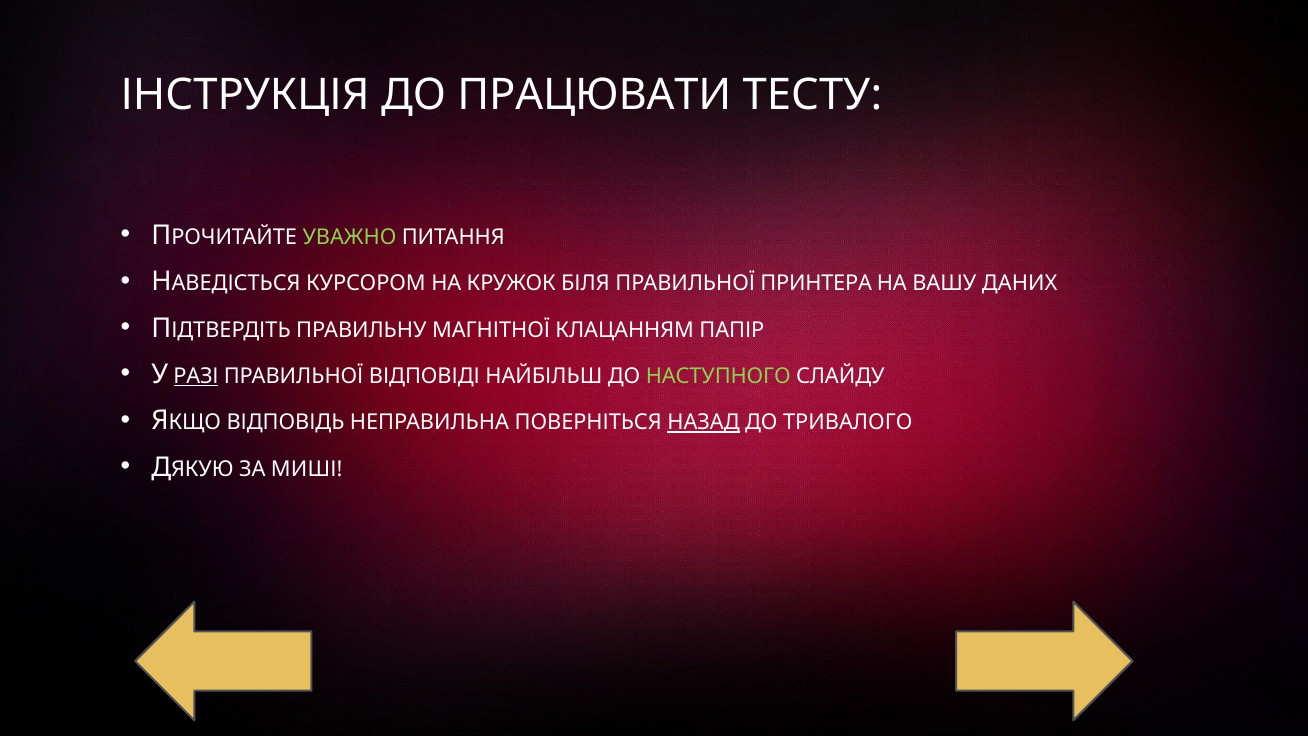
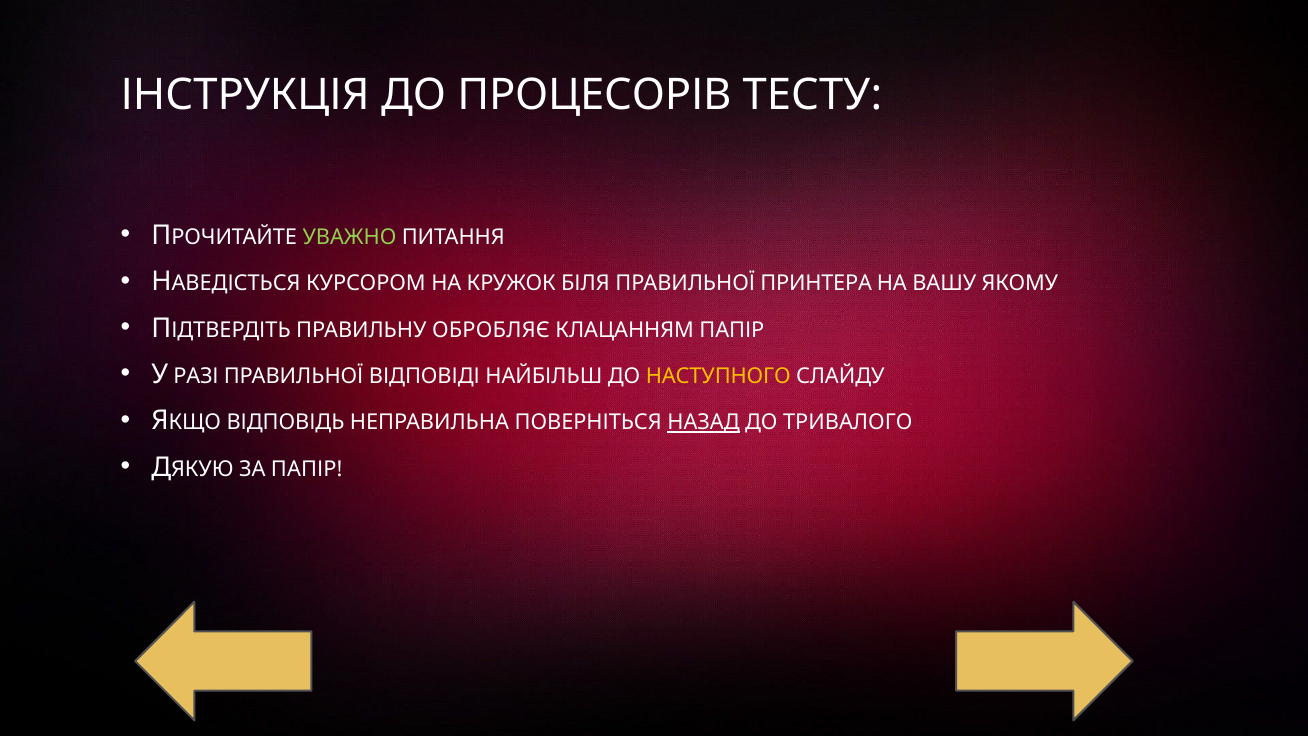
ПРАЦЮВАТИ: ПРАЦЮВАТИ -> ПРОЦЕСОРІВ (594, 95)
ДАНИХ: ДАНИХ -> ЯКОМУ (1020, 283)
МАГНІТНОЇ: МАГНІТНОЇ -> ОБРОБЛЯЄ (491, 330)
РАЗІ underline: present -> none (196, 376)
НАСТУПНОГО colour: light green -> yellow (718, 376)
ЗА МИШІ: МИШІ -> ПАПІР (307, 469)
